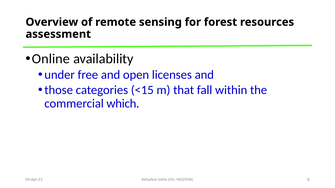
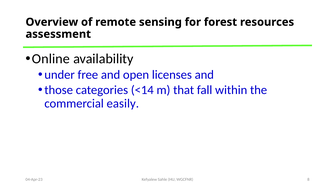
<15: <15 -> <14 (142, 90)
which: which -> easily (123, 104)
